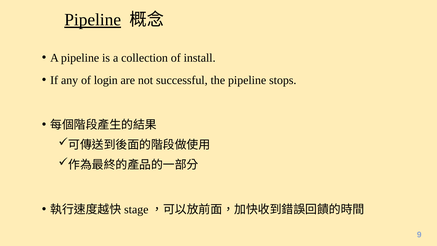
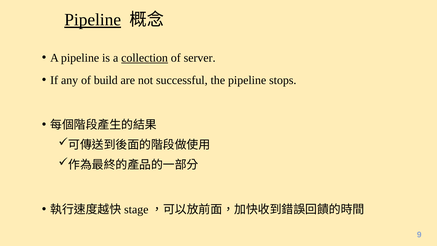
collection underline: none -> present (145, 58)
install: install -> server (200, 58)
login: login -> build (106, 80)
